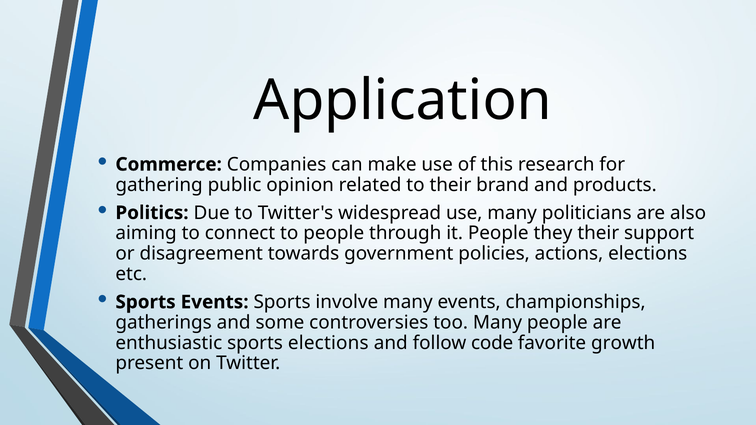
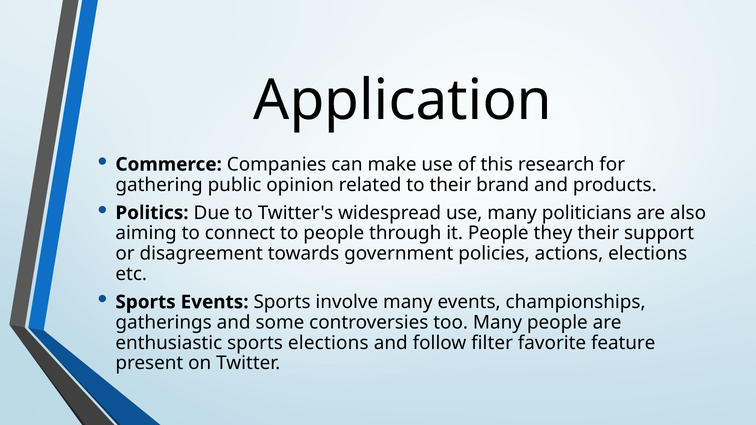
code: code -> filter (492, 343)
growth: growth -> feature (623, 343)
